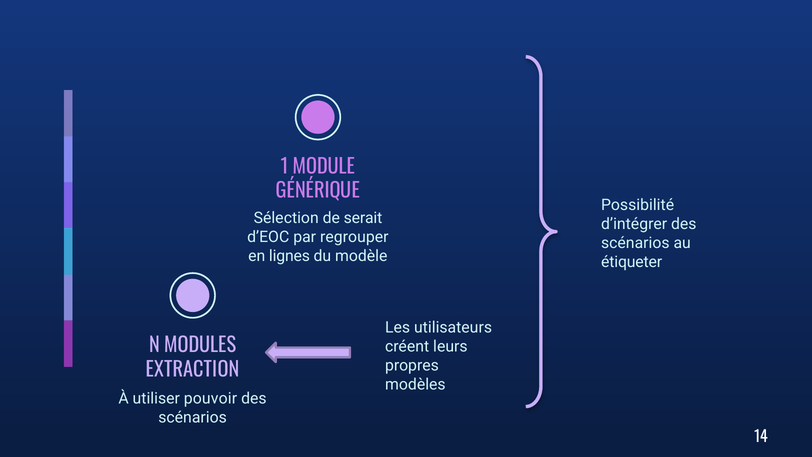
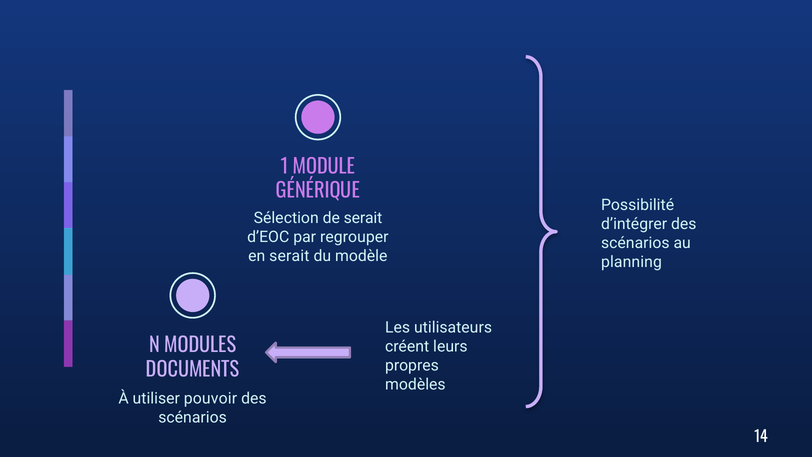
en lignes: lignes -> serait (289, 256)
étiqueter: étiqueter -> planning (632, 262)
EXTRACTION: EXTRACTION -> DOCUMENTS (193, 370)
